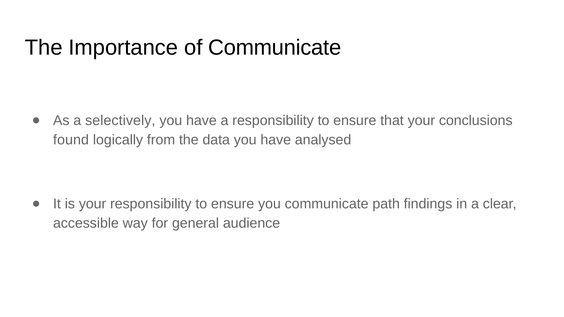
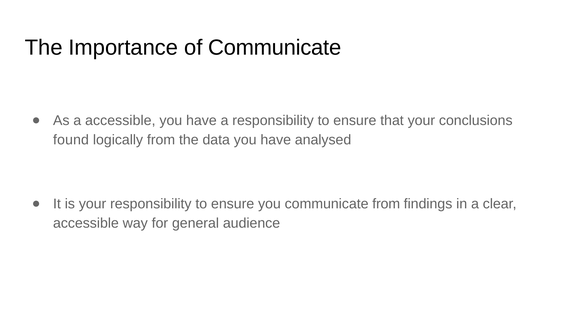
a selectively: selectively -> accessible (120, 121)
communicate path: path -> from (386, 204)
